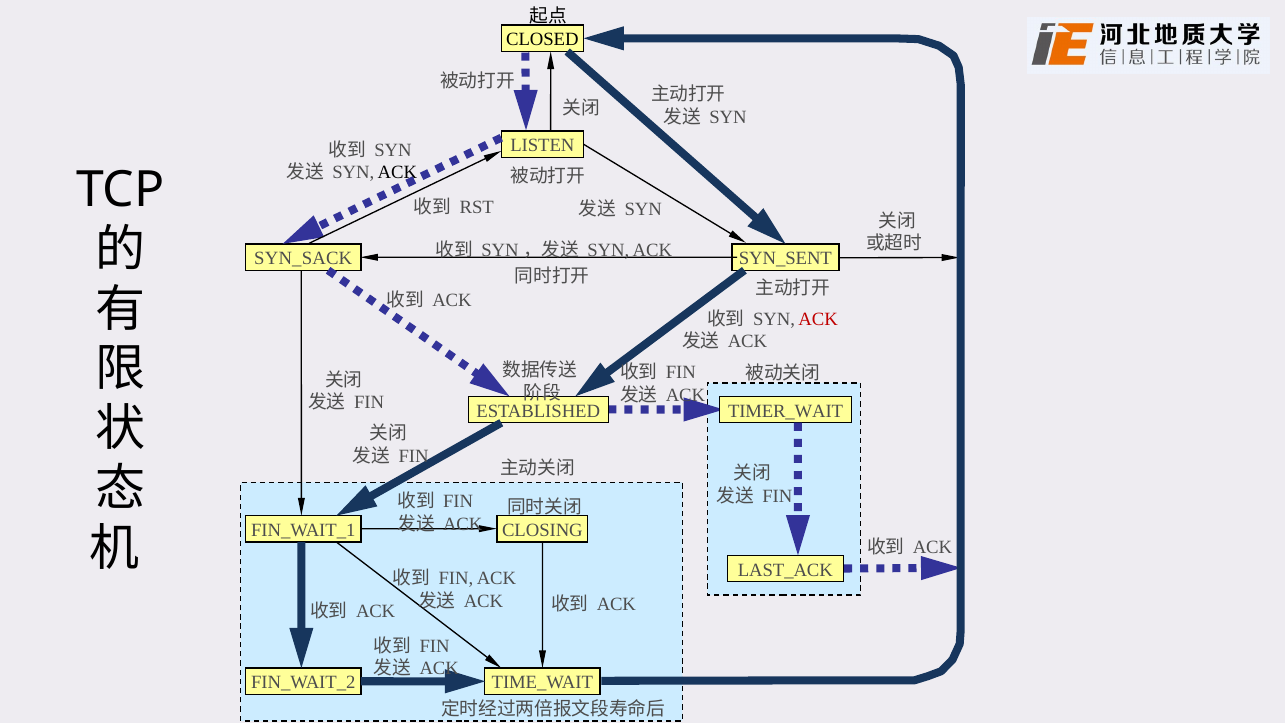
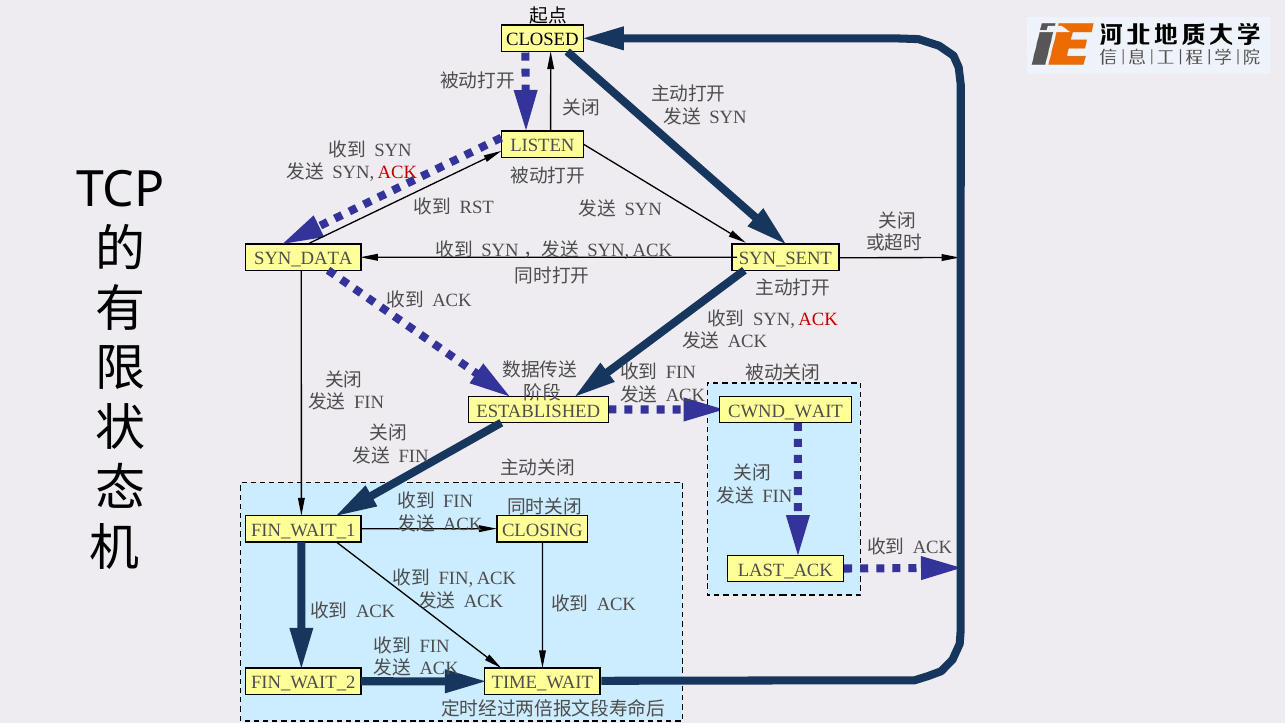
ACK colour: black -> red (397, 172)
SYN_SACK: SYN_SACK -> SYN_DATA (303, 258)
TIMER_WAIT: TIMER_WAIT -> CWND_WAIT (786, 411)
